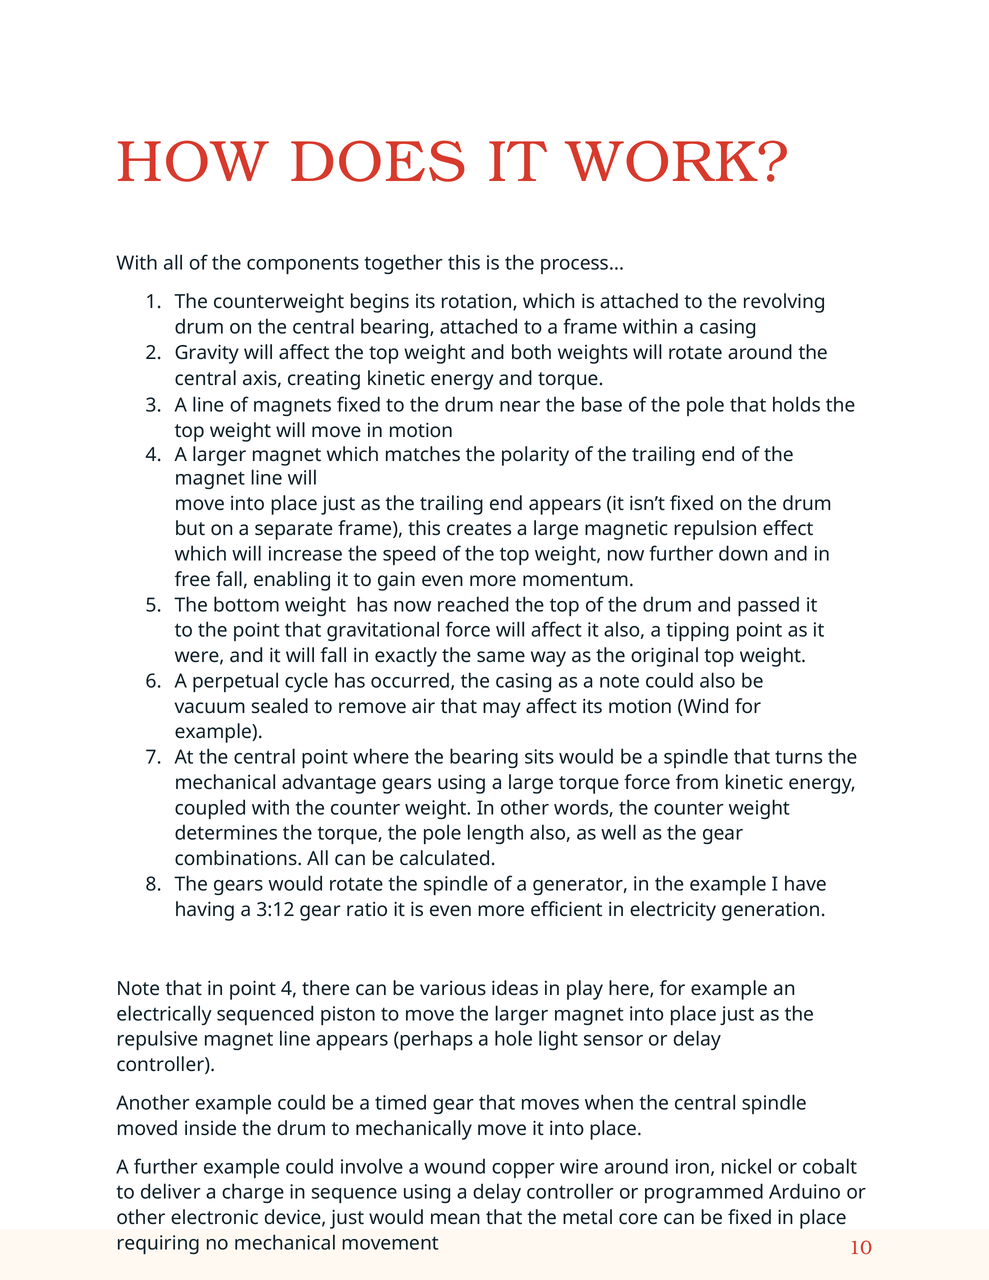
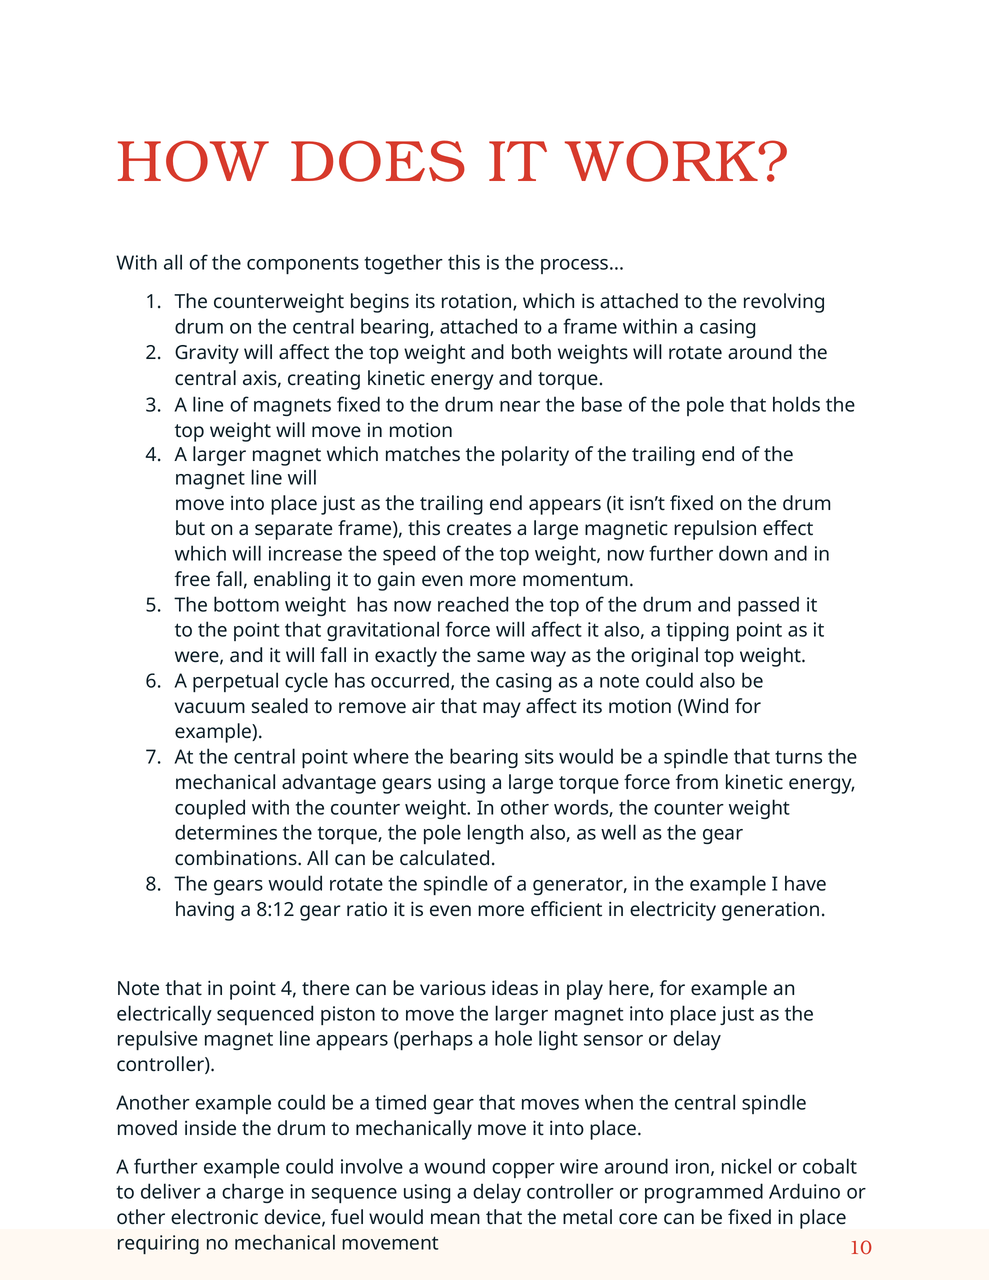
3:12: 3:12 -> 8:12 (275, 910)
device just: just -> fuel (348, 1218)
